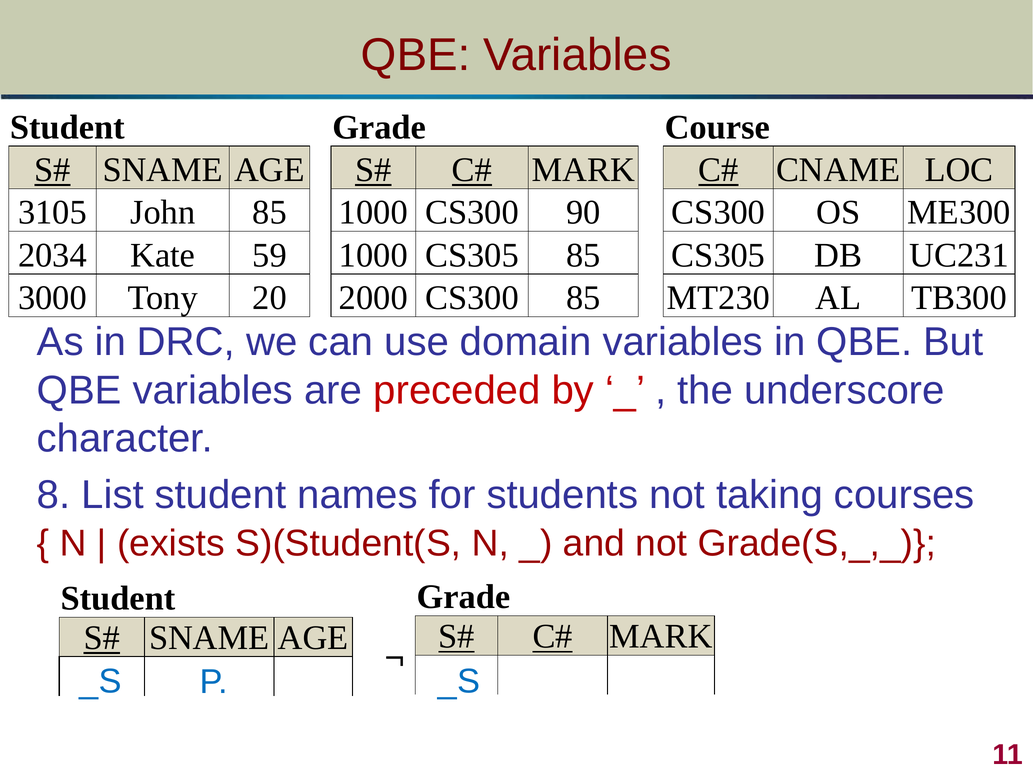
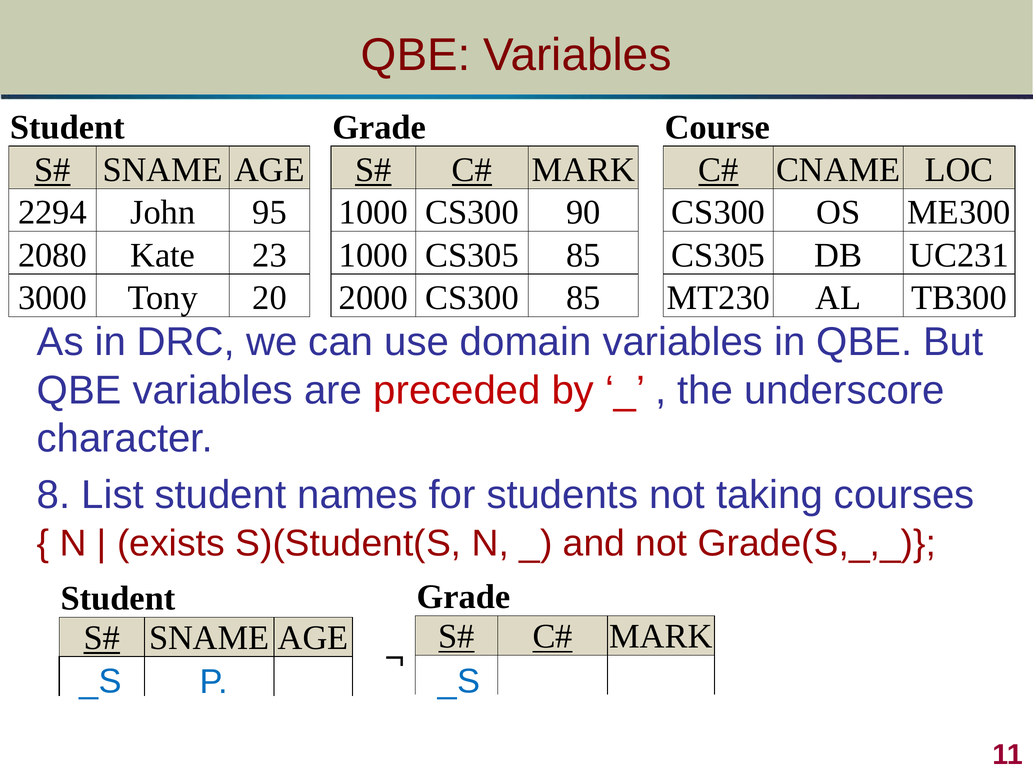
3105: 3105 -> 2294 (52, 213)
John 85: 85 -> 95 (270, 213)
2034: 2034 -> 2080 (52, 255)
59: 59 -> 23 (270, 255)
